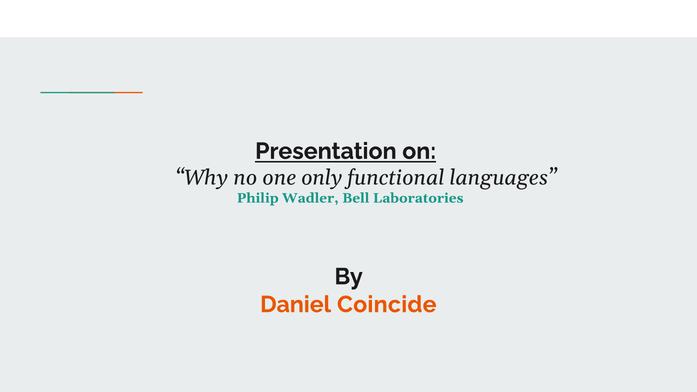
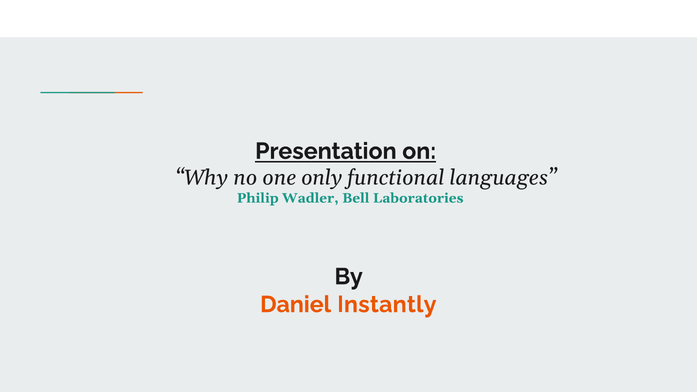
Coincide: Coincide -> Instantly (387, 305)
